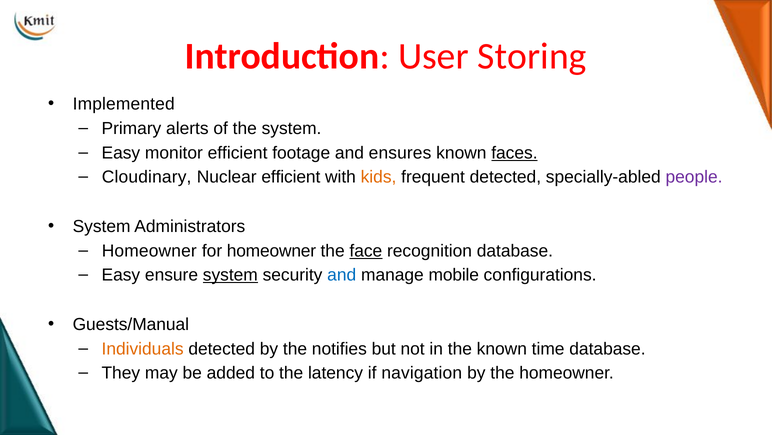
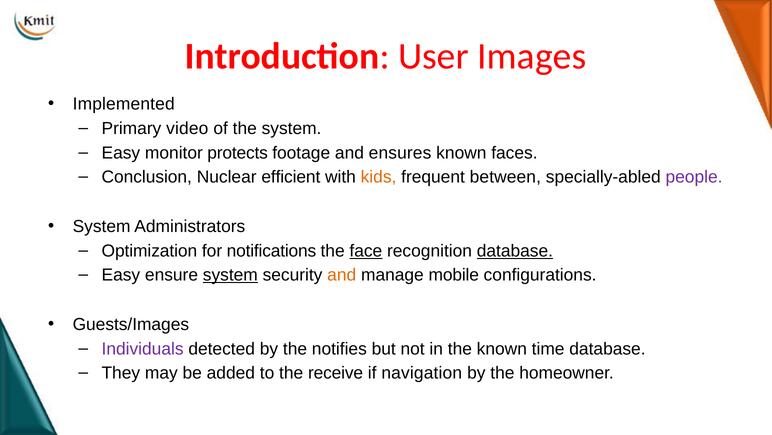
Storing: Storing -> Images (532, 56)
alerts: alerts -> video (187, 128)
monitor efficient: efficient -> protects (238, 153)
faces underline: present -> none (514, 153)
Cloudinary: Cloudinary -> Conclusion (147, 177)
frequent detected: detected -> between (505, 177)
Homeowner: Homeowner -> Optimization (149, 250)
for homeowner: homeowner -> notifications (271, 250)
database underline: none -> present (515, 250)
and colour: blue -> orange (342, 275)
Guests/Manual: Guests/Manual -> Guests/Images (131, 324)
Individuals colour: orange -> purple (143, 348)
latency: latency -> receive (336, 372)
